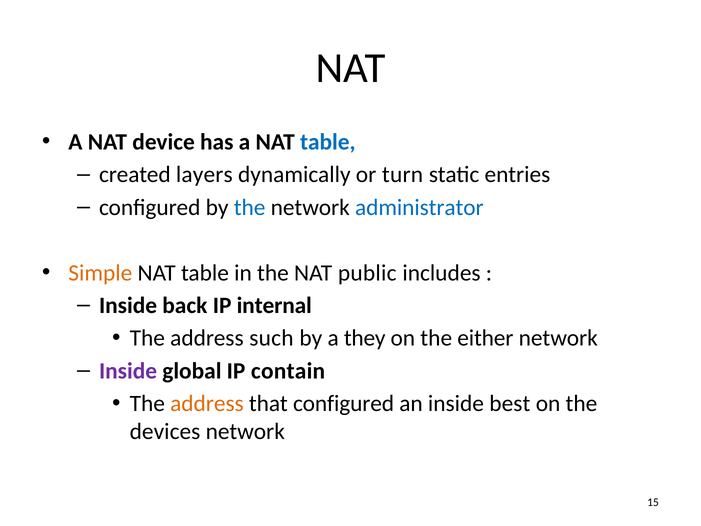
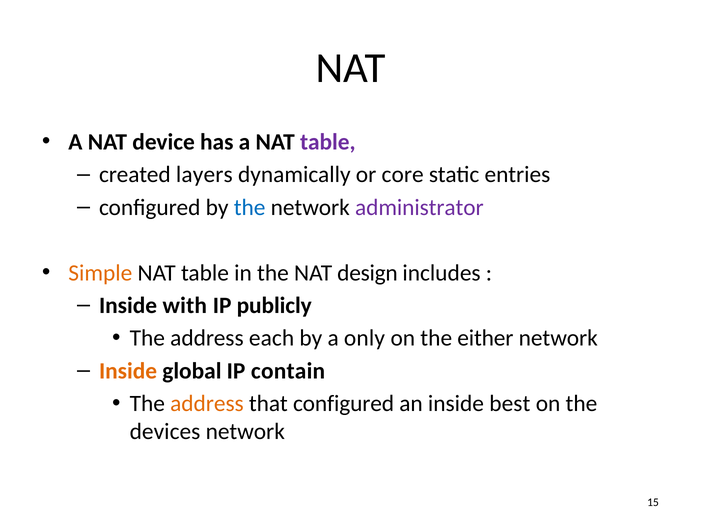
table colour: blue -> purple (328, 142)
turn: turn -> core (403, 175)
administrator colour: blue -> purple (419, 207)
public: public -> design (367, 273)
back: back -> with (185, 305)
internal: internal -> publicly (274, 305)
such: such -> each (272, 338)
they: they -> only (364, 338)
Inside colour: purple -> orange (128, 371)
